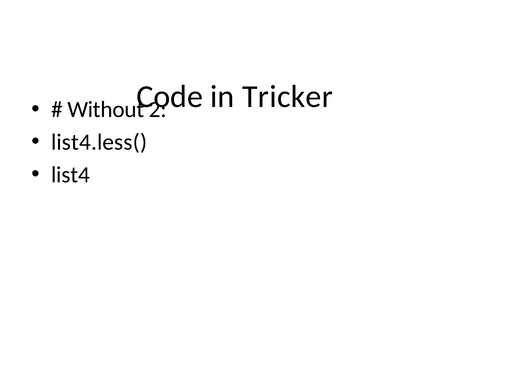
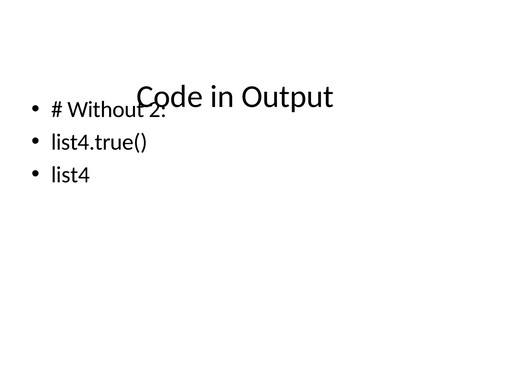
Tricker: Tricker -> Output (288, 97)
list4.less(: list4.less( -> list4.true( (99, 142)
